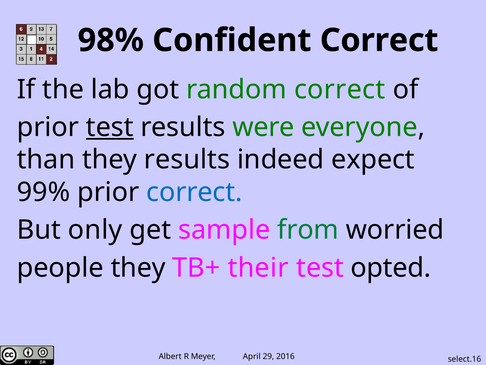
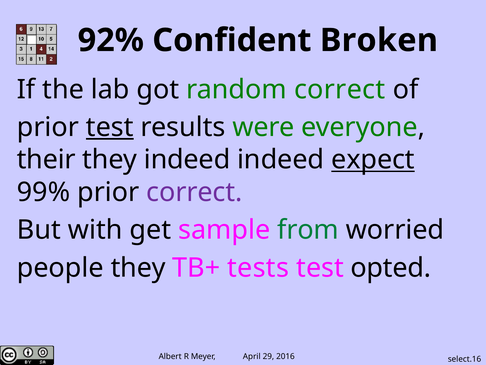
98%: 98% -> 92% (111, 40)
Confident Correct: Correct -> Broken (379, 40)
than: than -> their (46, 160)
they results: results -> indeed (187, 160)
expect underline: none -> present (373, 160)
correct colour: blue -> purple (194, 192)
only: only -> with (95, 230)
their: their -> tests (258, 267)
